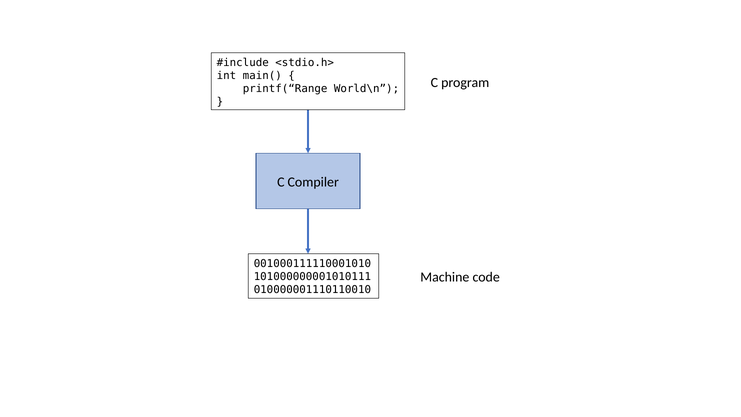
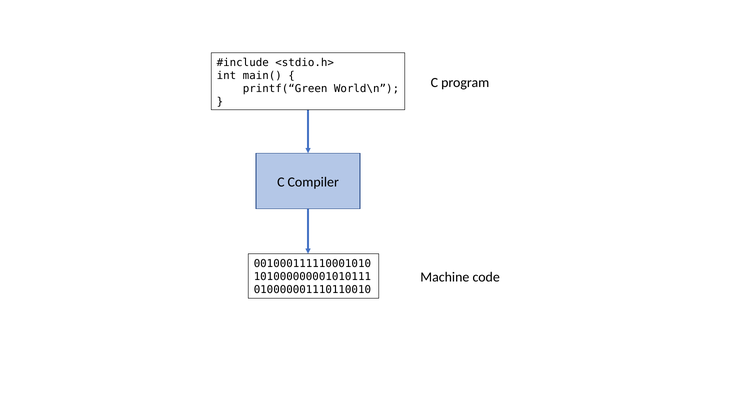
printf(“Range: printf(“Range -> printf(“Green (285, 89)
